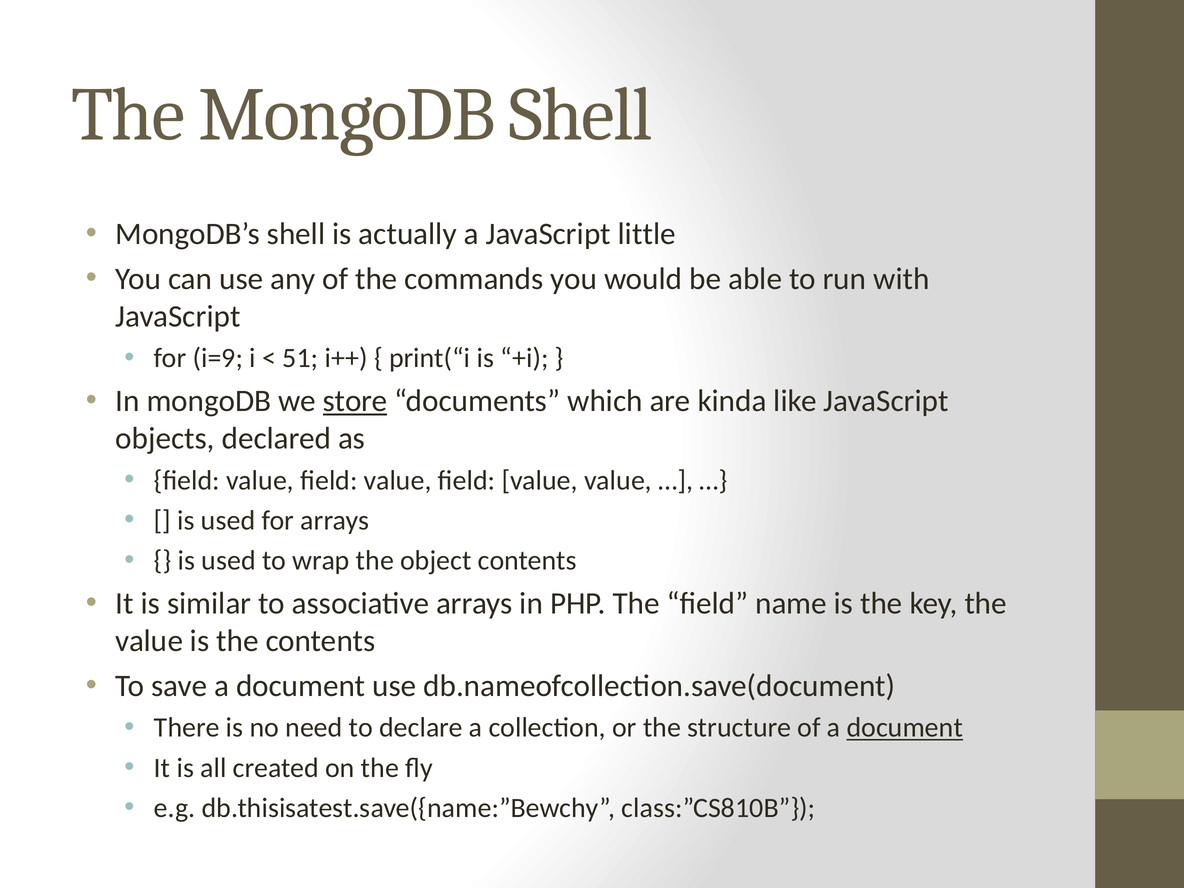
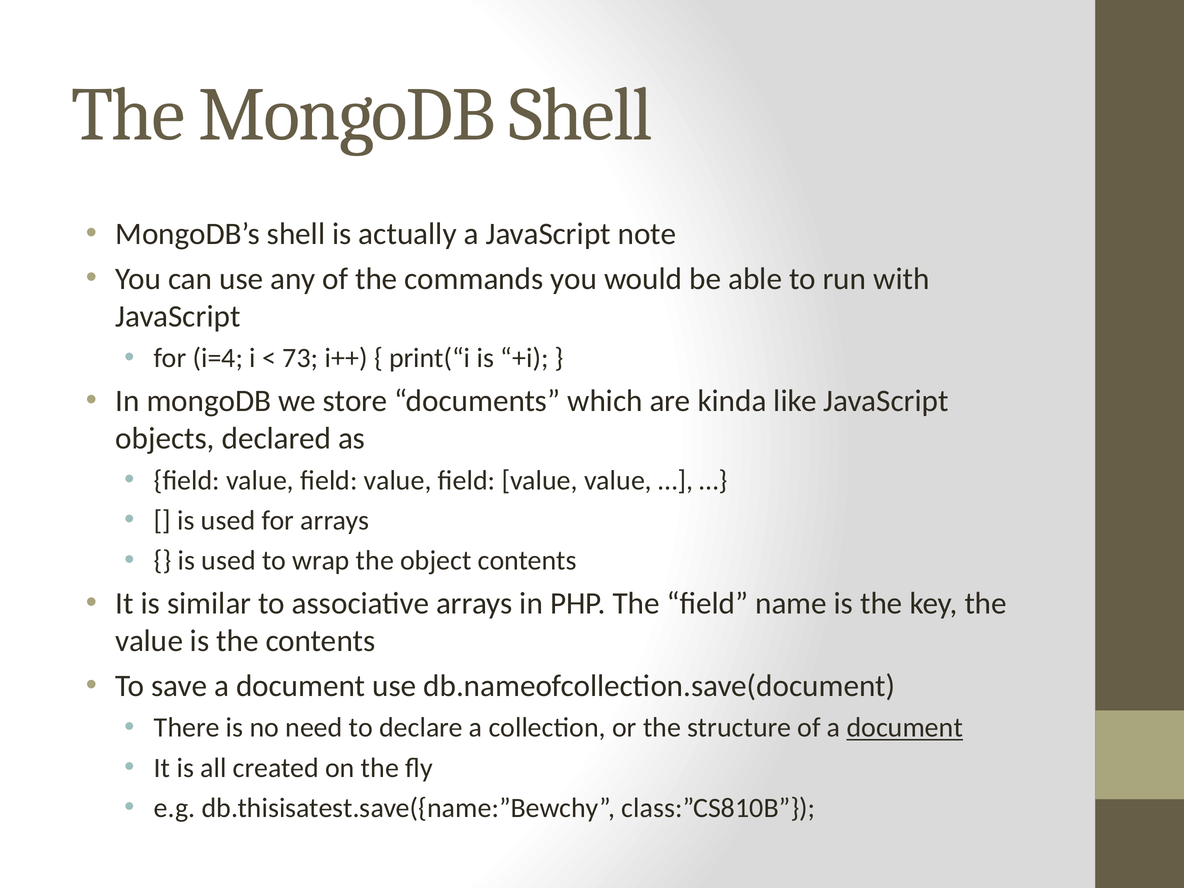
little: little -> note (647, 234)
i=9: i=9 -> i=4 (218, 358)
51: 51 -> 73 (300, 358)
store underline: present -> none (355, 401)
